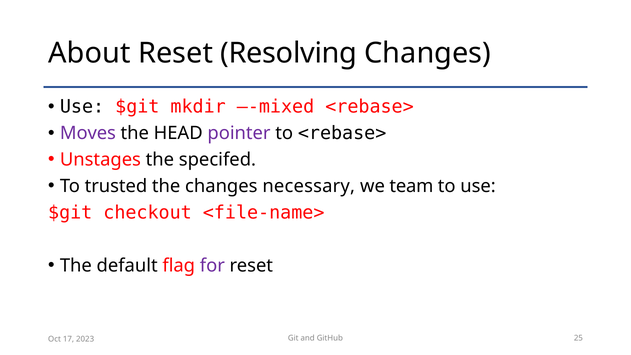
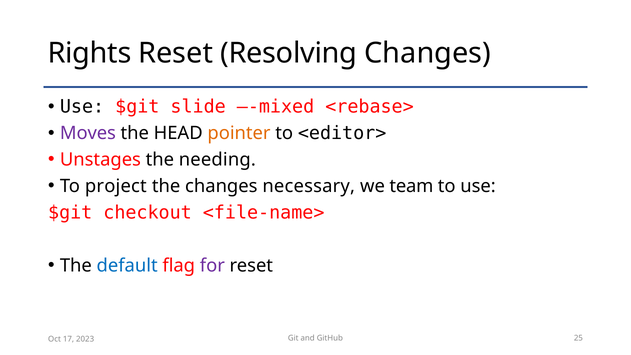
About: About -> Rights (90, 53)
mkdir: mkdir -> slide (198, 107)
pointer colour: purple -> orange (239, 133)
to <rebase>: <rebase> -> <editor> (342, 133)
specifed: specifed -> needing (217, 160)
trusted: trusted -> project (116, 186)
default colour: black -> blue (127, 265)
